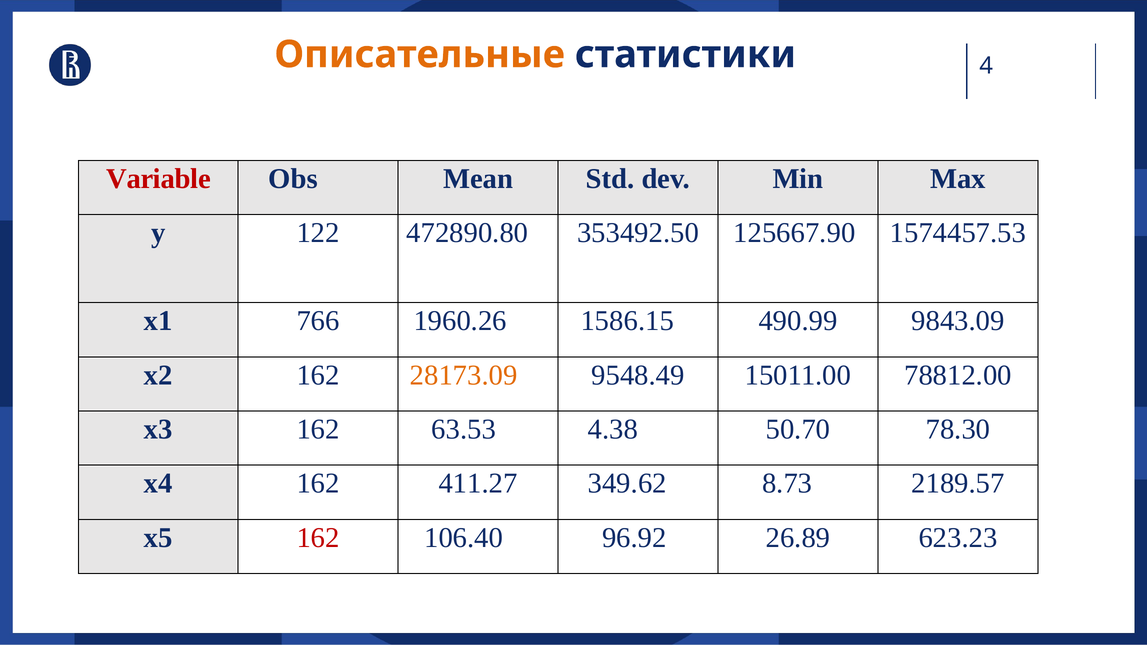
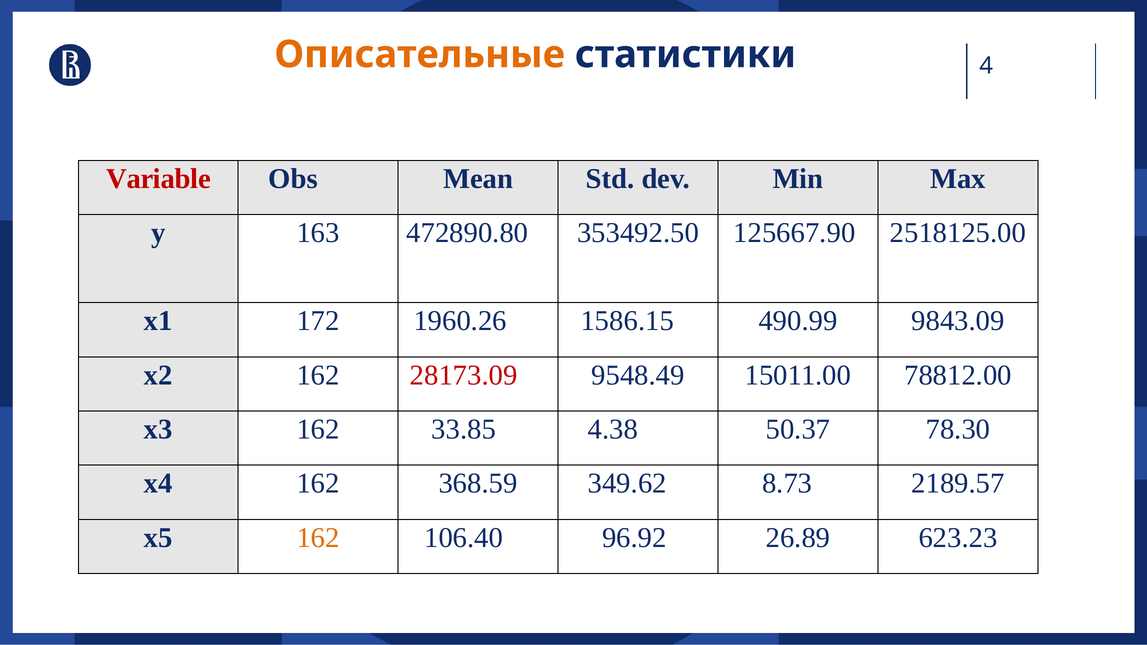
122: 122 -> 163 (318, 233)
1574457.53: 1574457.53 -> 2518125.00 (958, 233)
766: 766 -> 172 (318, 321)
28173.09 colour: orange -> red (464, 375)
63.53: 63.53 -> 33.85 (464, 429)
50.70: 50.70 -> 50.37 (798, 429)
411.27: 411.27 -> 368.59 (478, 484)
162 colour: red -> orange (318, 538)
